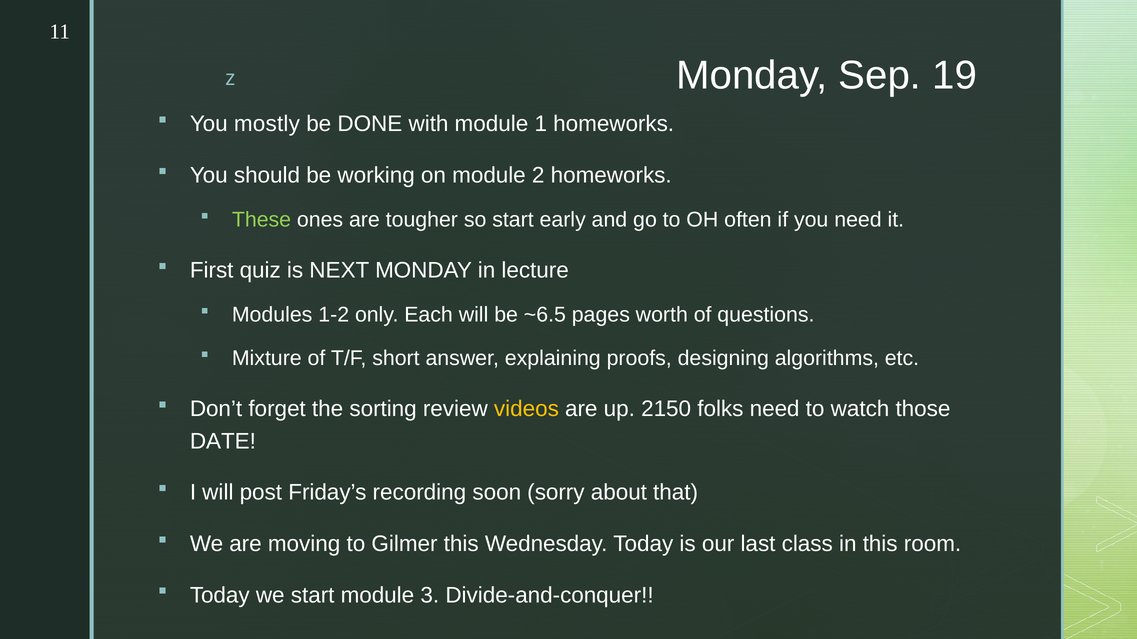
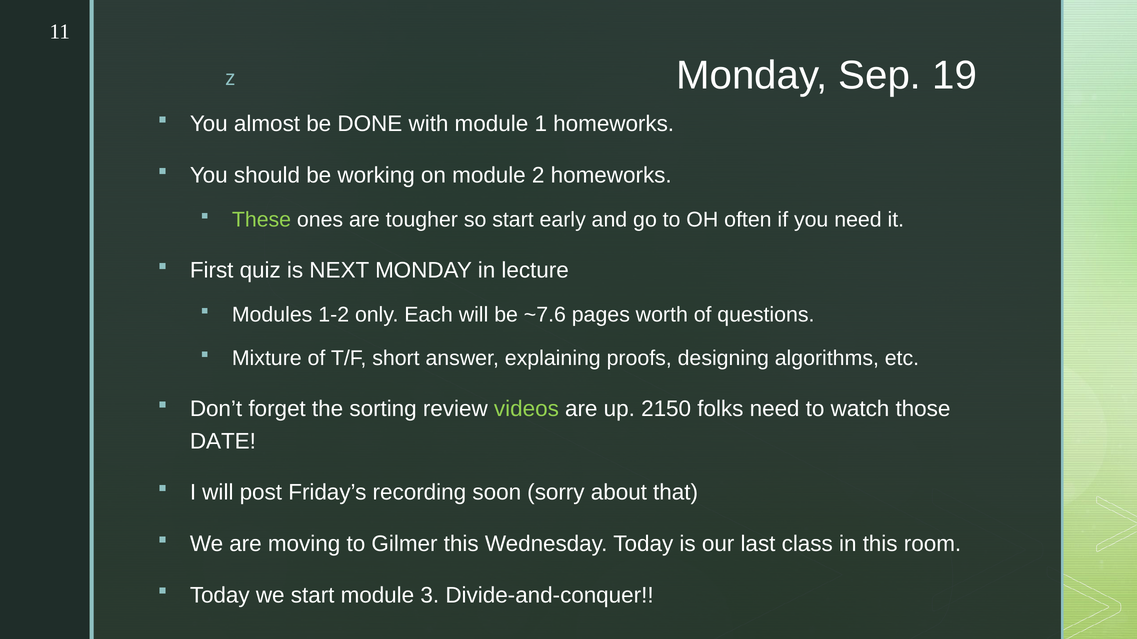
mostly: mostly -> almost (267, 124)
~6.5: ~6.5 -> ~7.6 (545, 315)
videos colour: yellow -> light green (526, 409)
